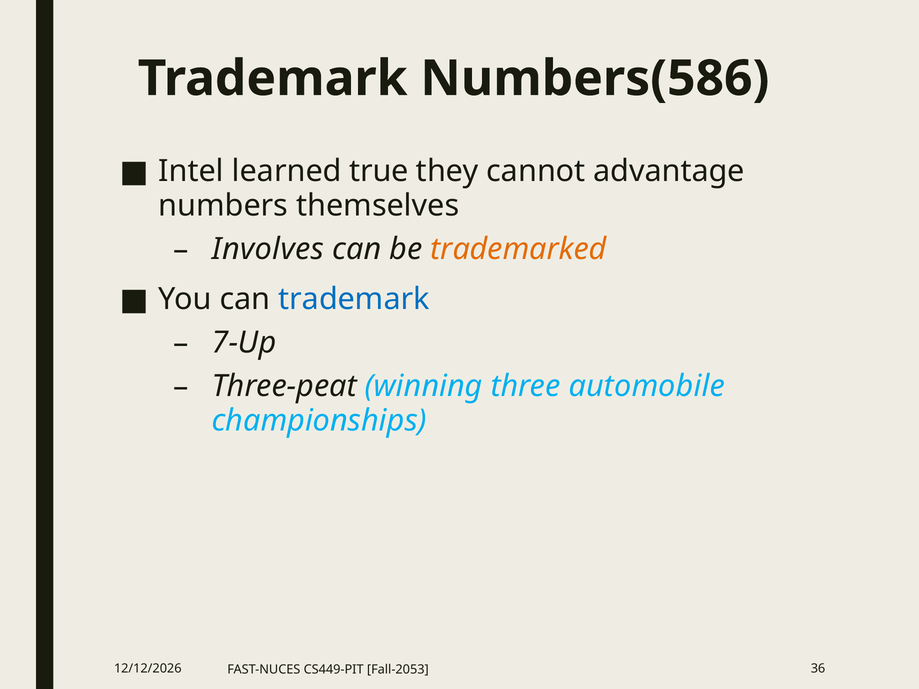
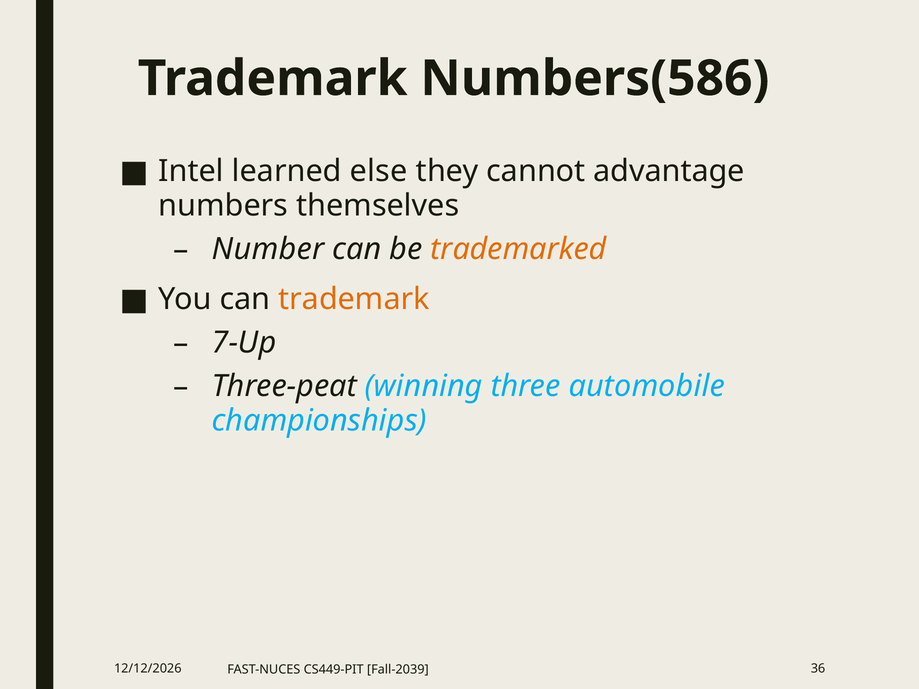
true: true -> else (379, 171)
Involves: Involves -> Number (268, 249)
trademark colour: blue -> orange (354, 299)
Fall-2053: Fall-2053 -> Fall-2039 (398, 670)
